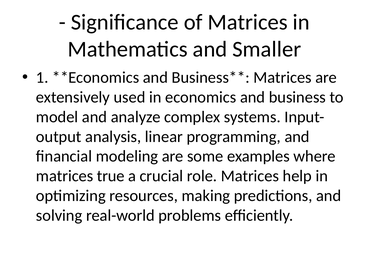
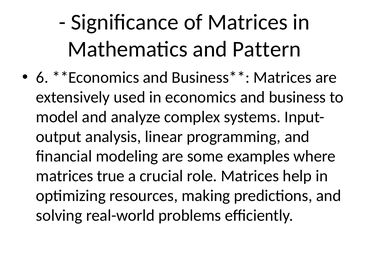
Smaller: Smaller -> Pattern (267, 49)
1: 1 -> 6 (42, 77)
